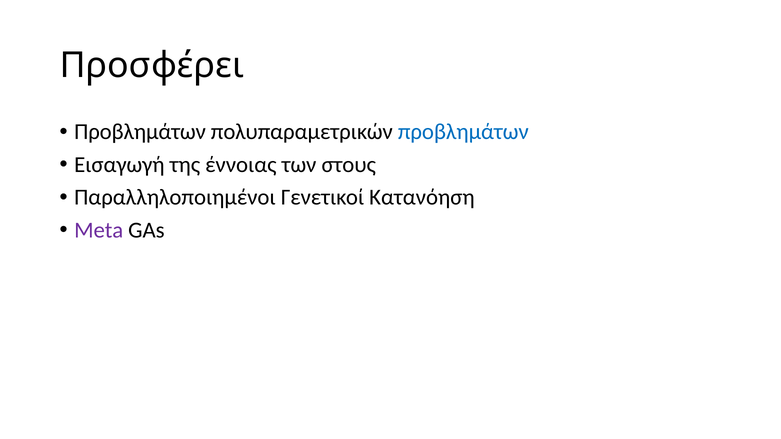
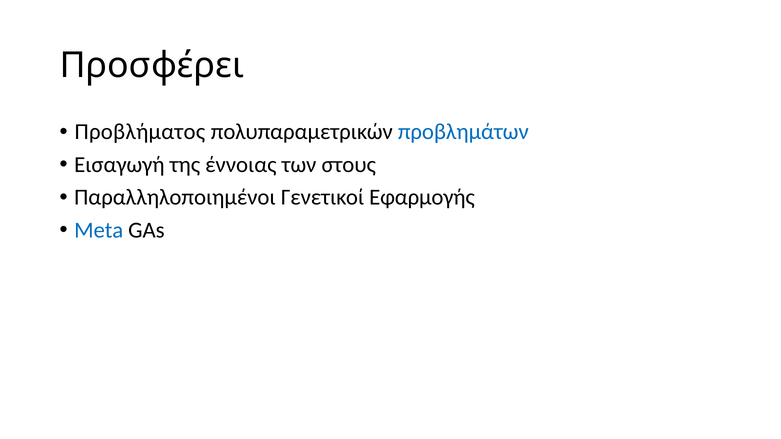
Προβλημάτων: Προβλημάτων -> Προβλήματος (140, 132)
Κατανόηση: Κατανόηση -> Εφαρμογής (422, 198)
Meta colour: purple -> blue (99, 230)
